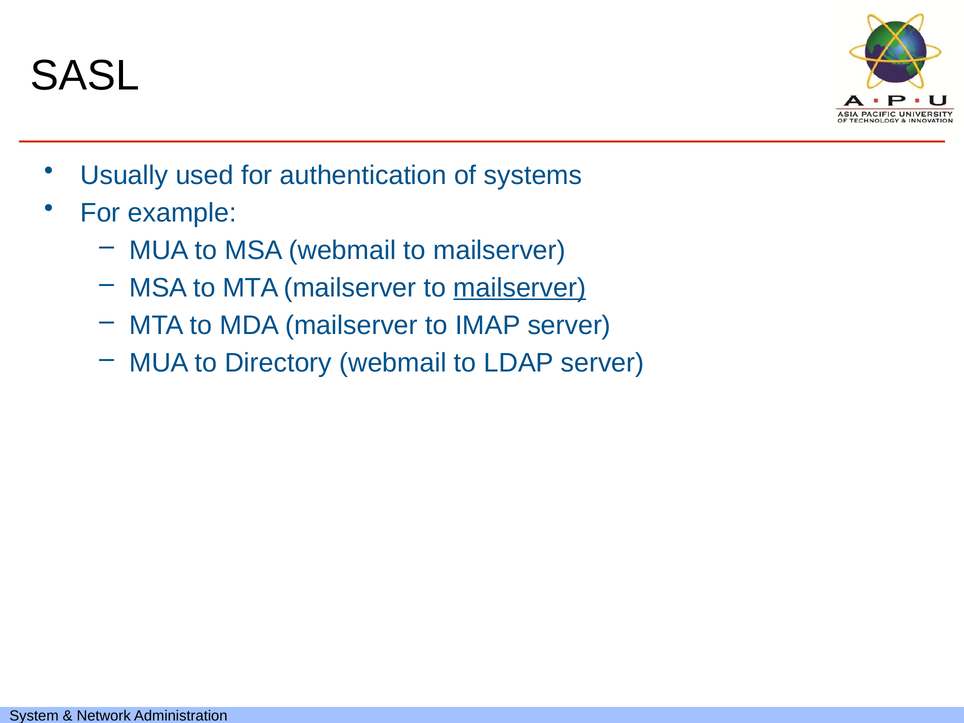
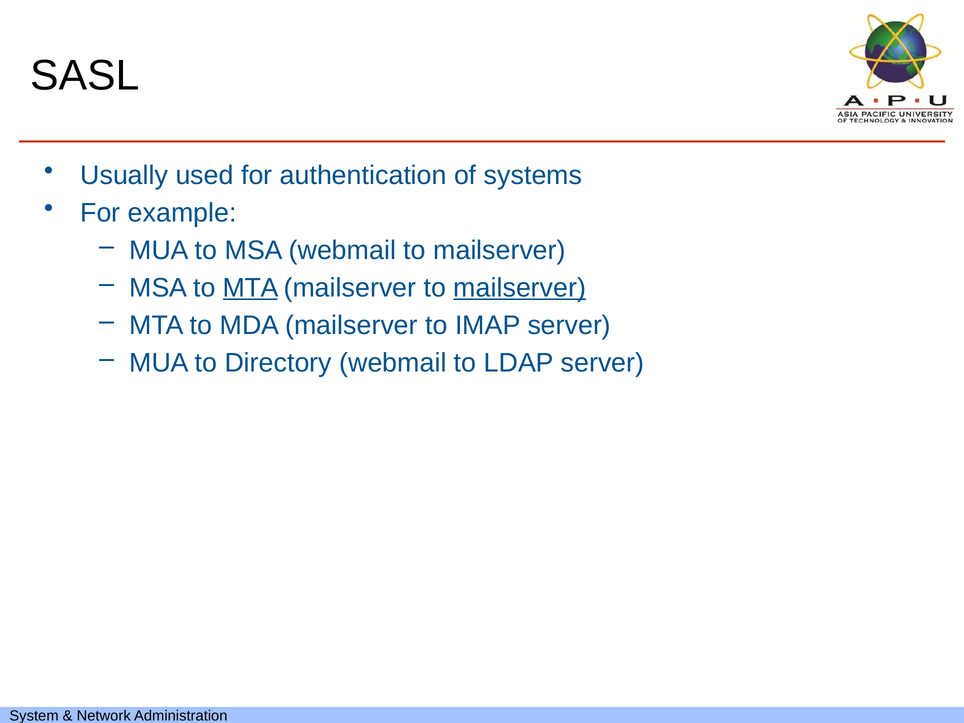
MTA underline: none -> present (251, 288)
